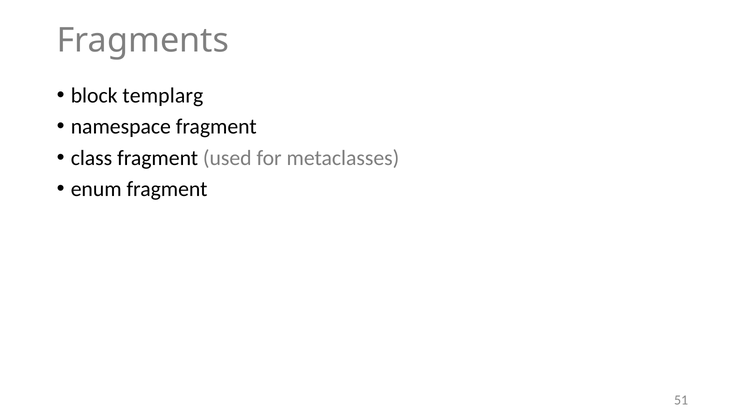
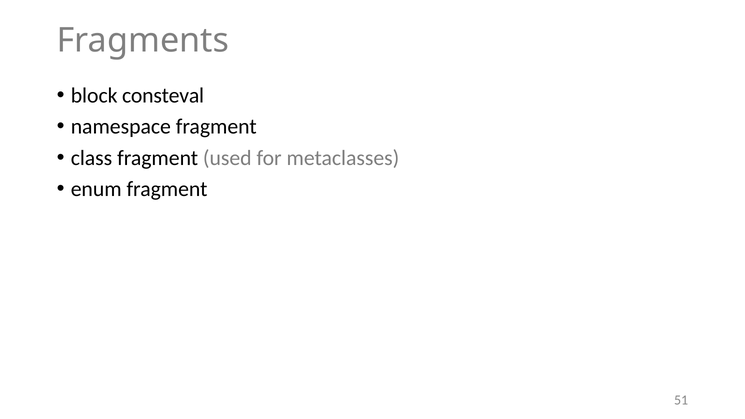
templarg: templarg -> consteval (163, 95)
